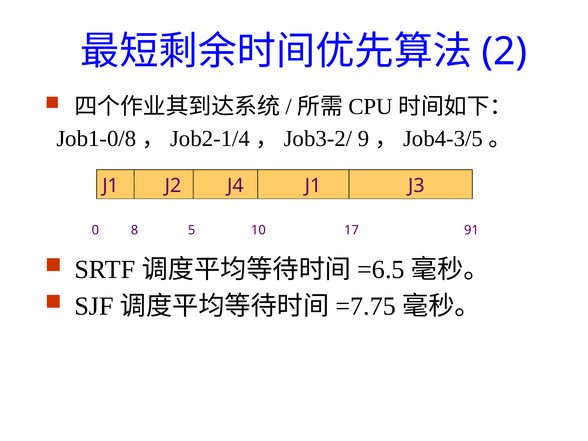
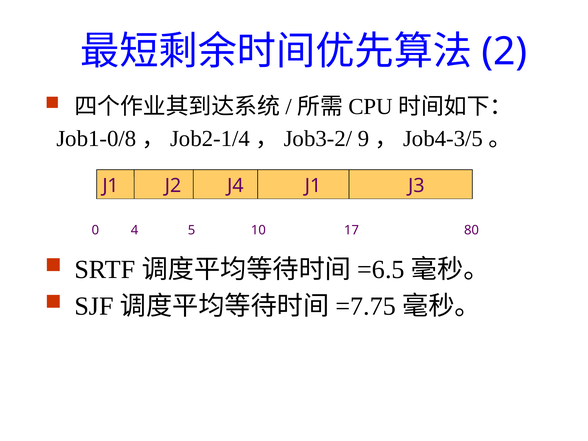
8: 8 -> 4 (135, 230)
91: 91 -> 80 (471, 230)
